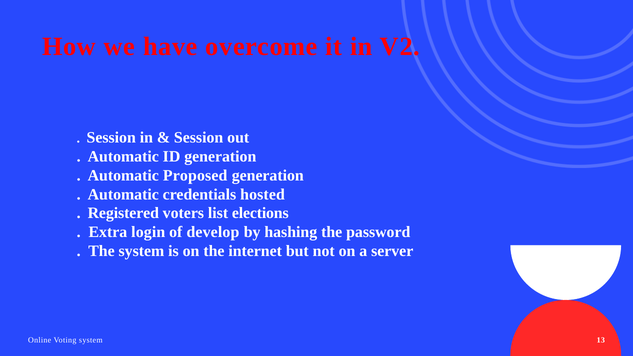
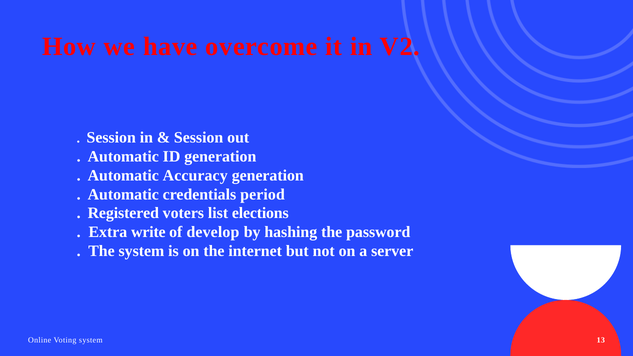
Proposed: Proposed -> Accuracy (195, 175)
hosted: hosted -> period (263, 194)
login: login -> write (148, 232)
